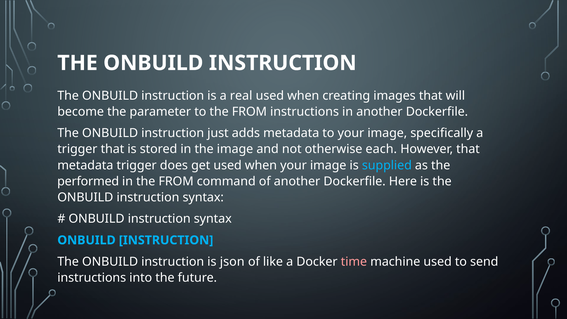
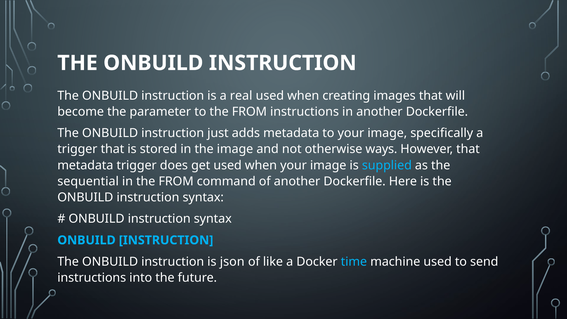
each: each -> ways (381, 149)
performed: performed -> sequential (88, 181)
time colour: pink -> light blue (354, 262)
